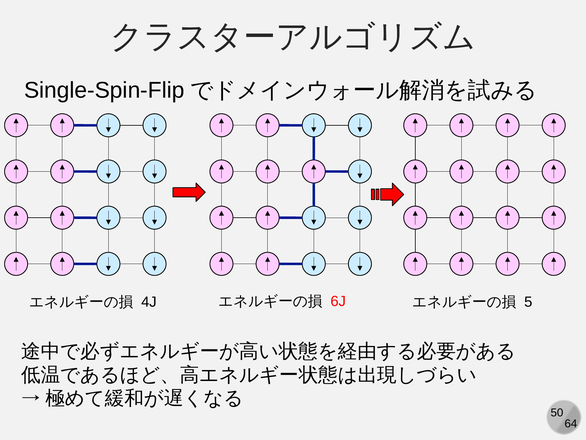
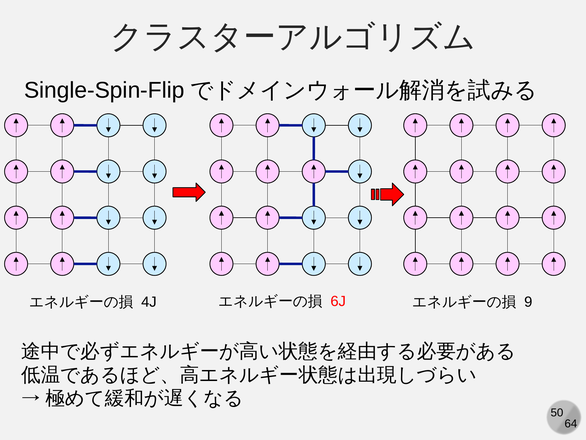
5: 5 -> 9 (528, 302)
